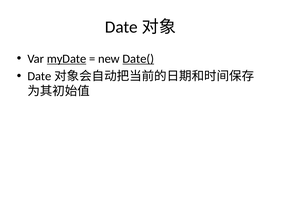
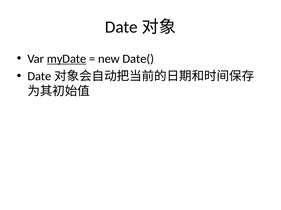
Date( underline: present -> none (138, 59)
